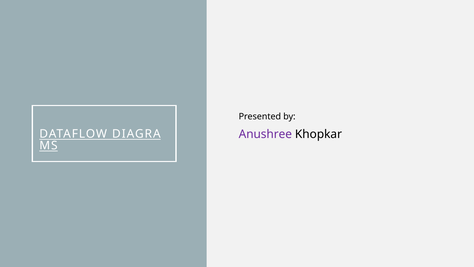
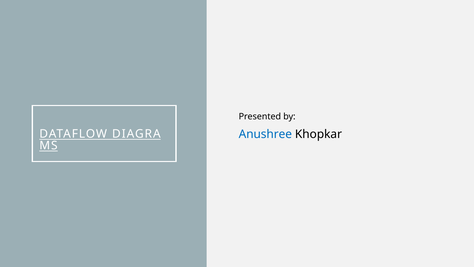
Anushree colour: purple -> blue (265, 134)
